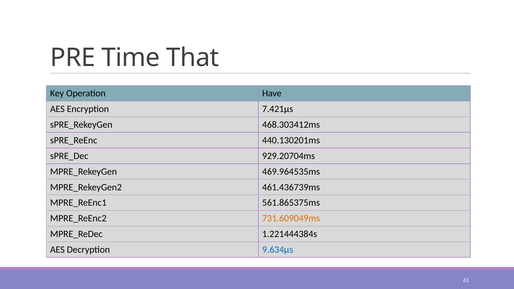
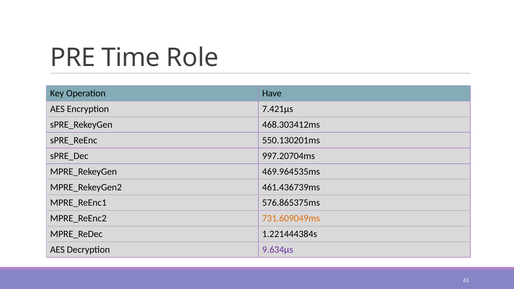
That: That -> Role (193, 58)
440.130201ms: 440.130201ms -> 550.130201ms (291, 140)
929.20704ms: 929.20704ms -> 997.20704ms (289, 156)
561.865375ms: 561.865375ms -> 576.865375ms (291, 203)
9.634µs colour: blue -> purple (278, 250)
